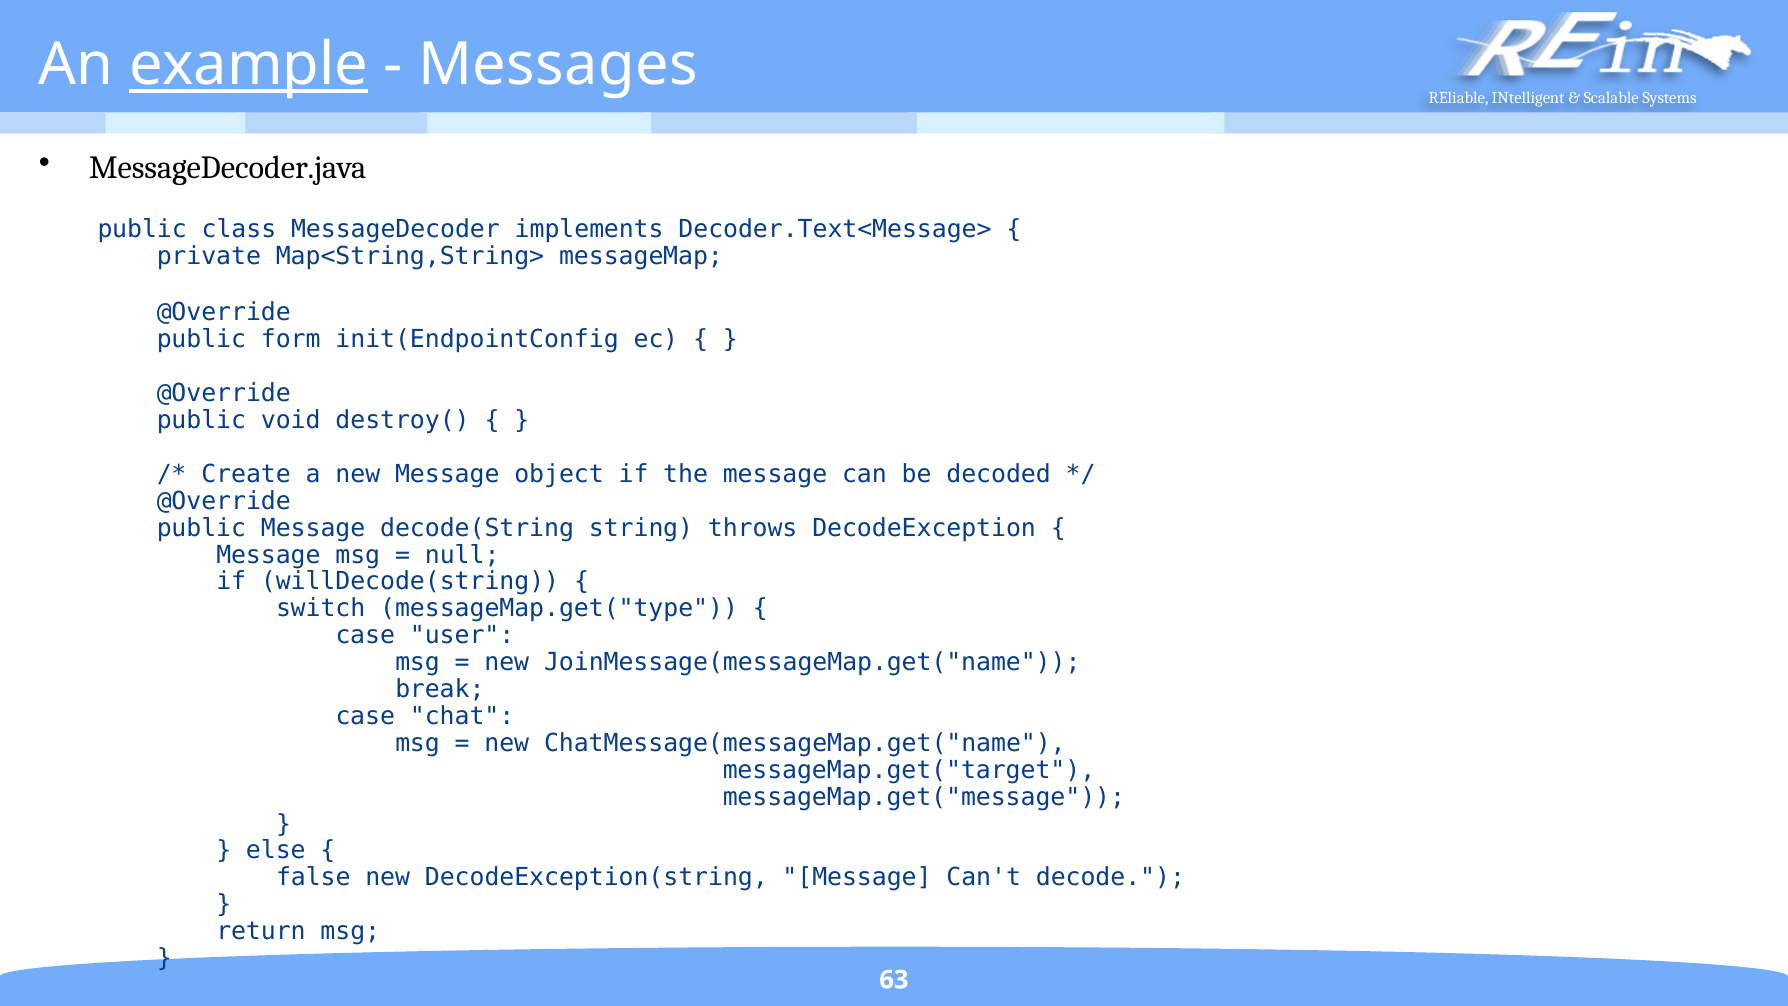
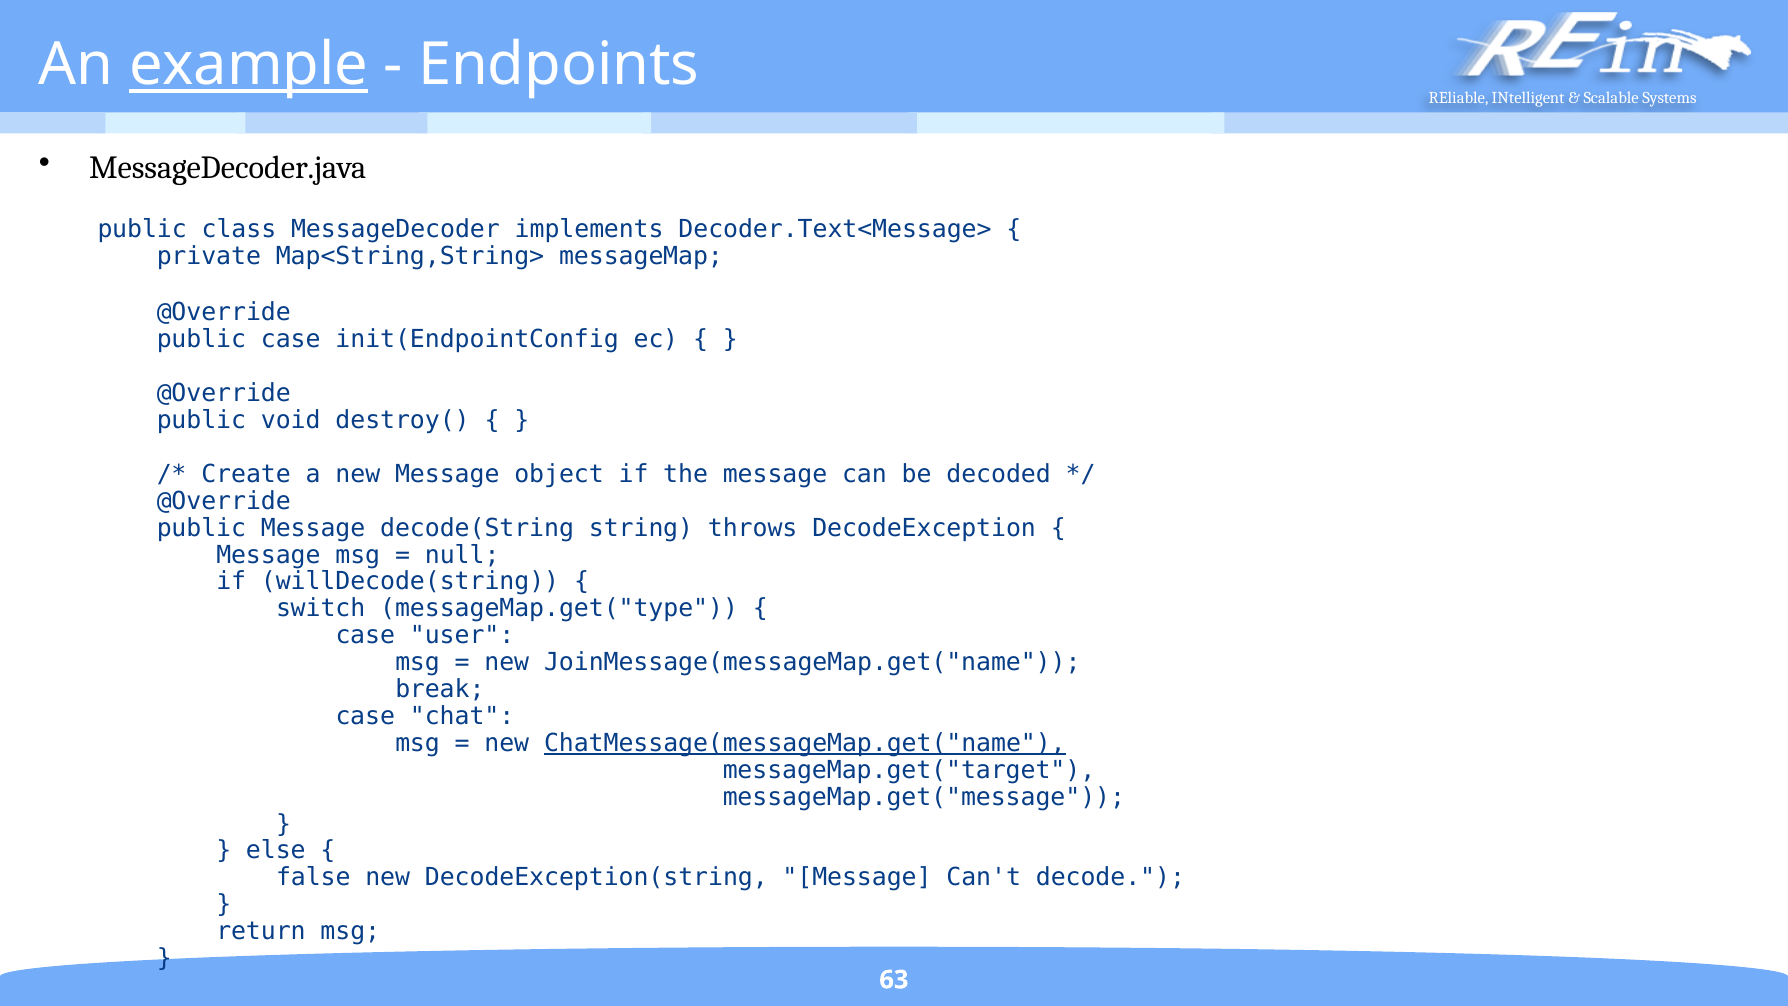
Messages: Messages -> Endpoints (559, 65)
public form: form -> case (291, 340)
ChatMessage(messageMap.get("name underline: none -> present (805, 743)
